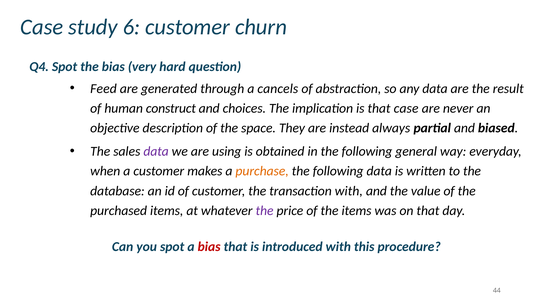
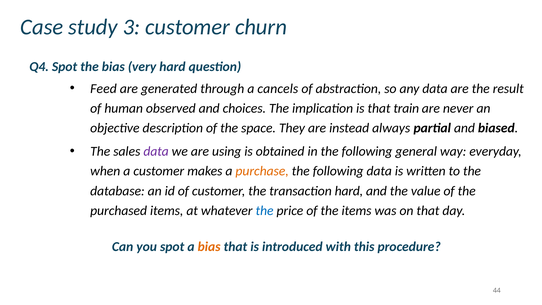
6: 6 -> 3 (131, 27)
construct: construct -> observed (171, 108)
that case: case -> train (406, 108)
transaction with: with -> hard (349, 191)
the colour: purple -> blue (265, 211)
bias colour: red -> orange (209, 246)
